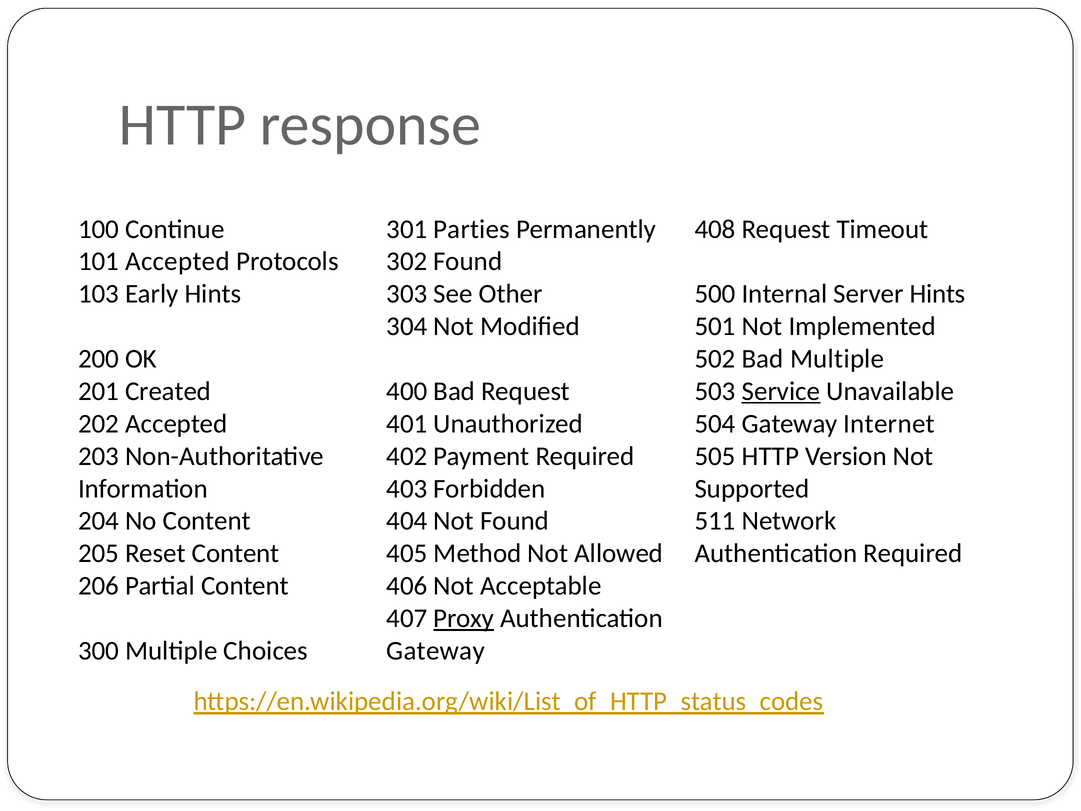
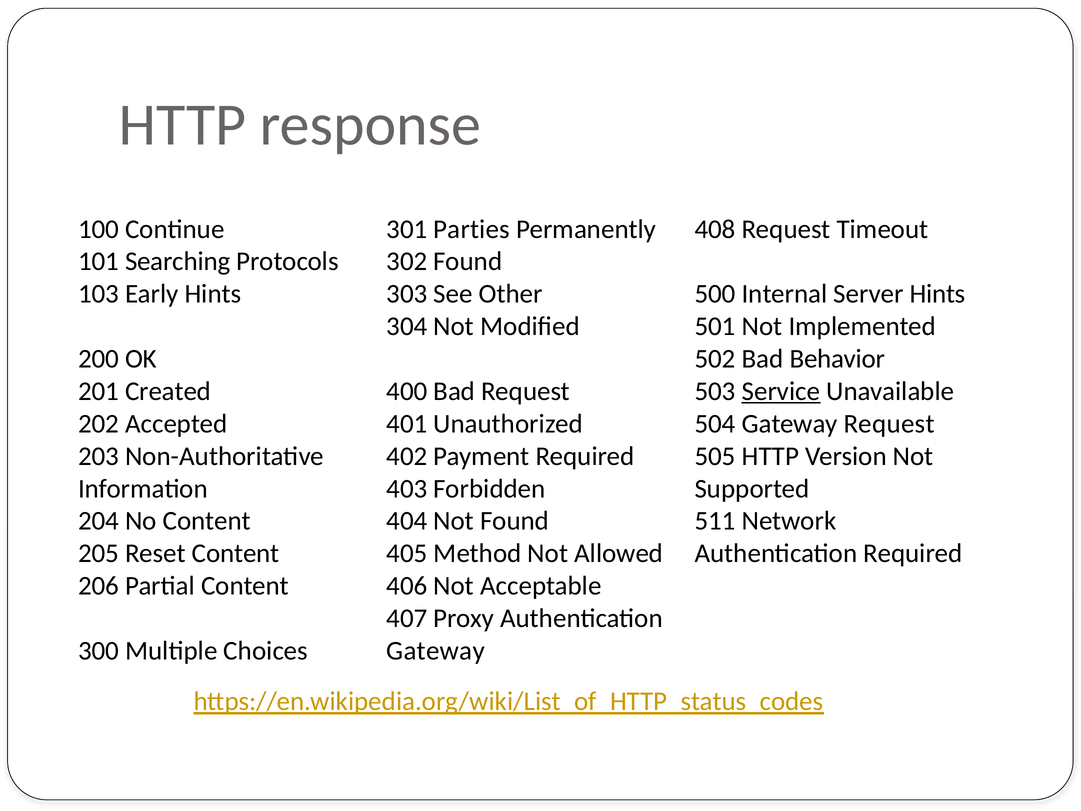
101 Accepted: Accepted -> Searching (178, 261)
Bad Multiple: Multiple -> Behavior (837, 359)
Gateway Internet: Internet -> Request (889, 424)
Proxy underline: present -> none (464, 618)
